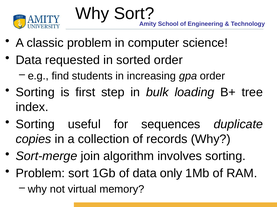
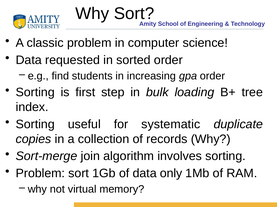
sequences: sequences -> systematic (171, 125)
